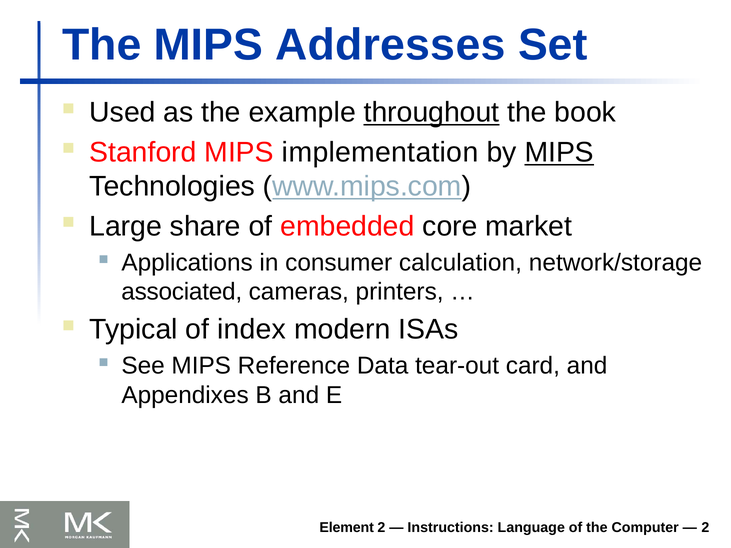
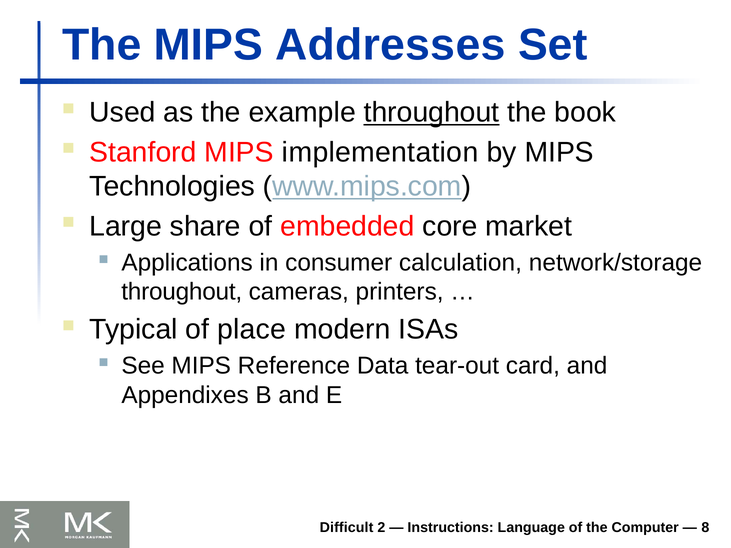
MIPS underline: present -> none (559, 153)
associated: associated -> throughout (182, 292)
index: index -> place (252, 330)
Element: Element -> Difficult (347, 528)
2: 2 -> 8 (705, 528)
